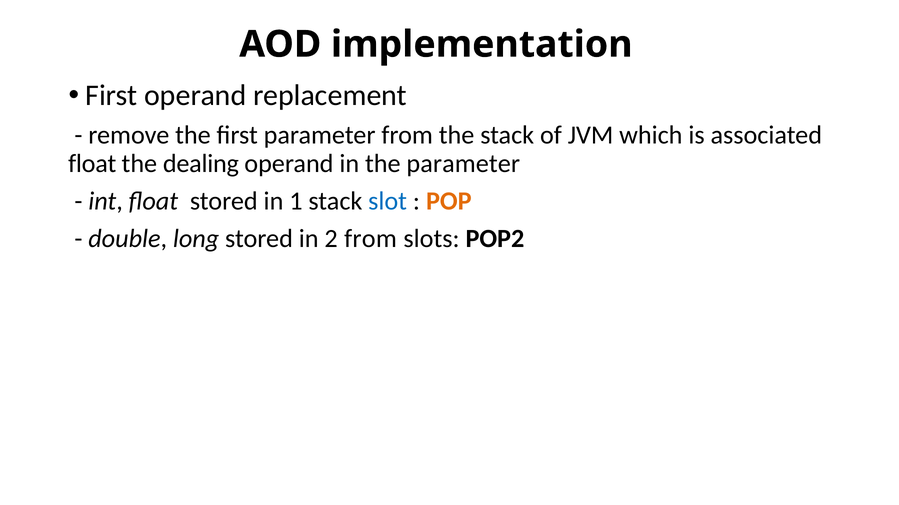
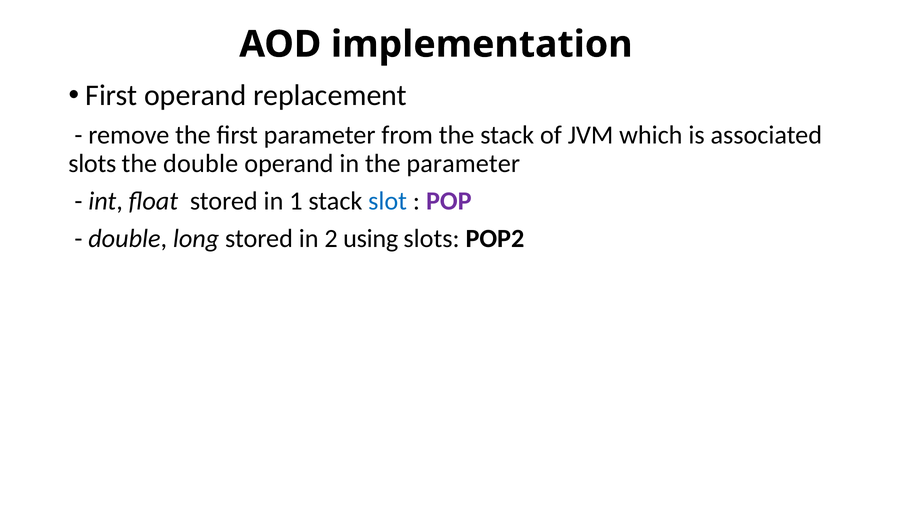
float: float -> slots (92, 164)
the dealing: dealing -> double (201, 164)
POP colour: orange -> purple (449, 201)
2 from: from -> using (371, 239)
